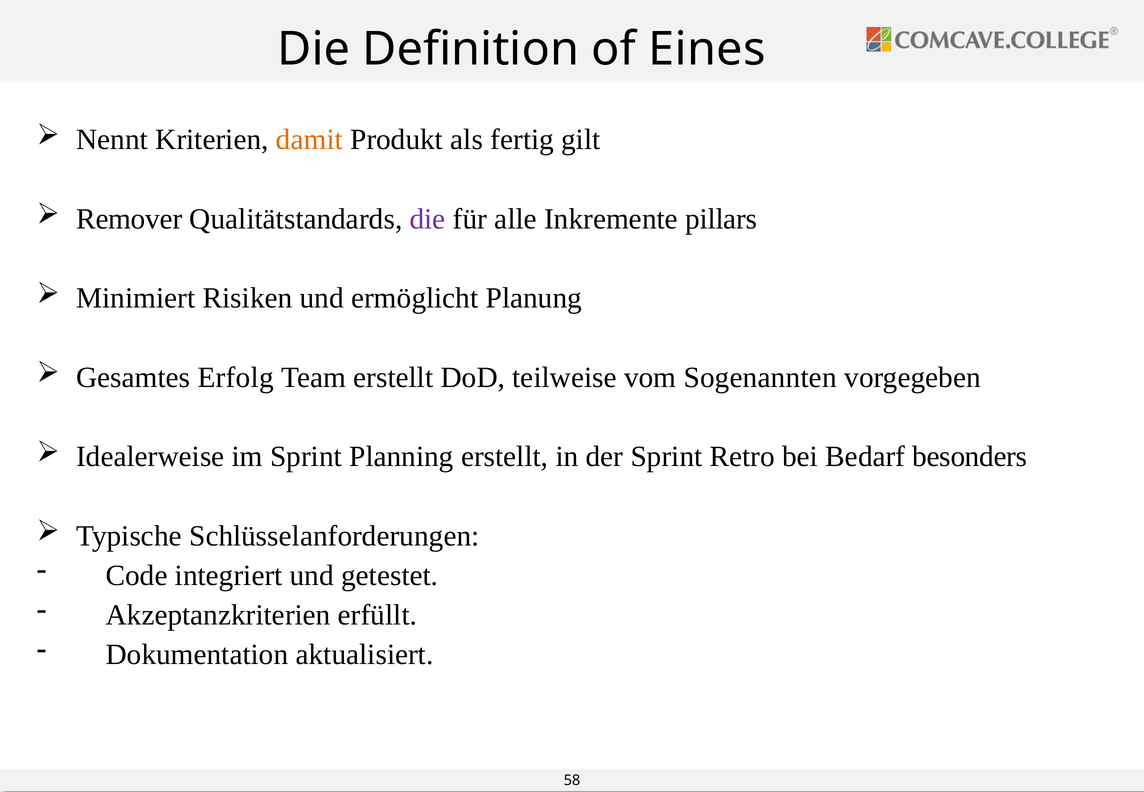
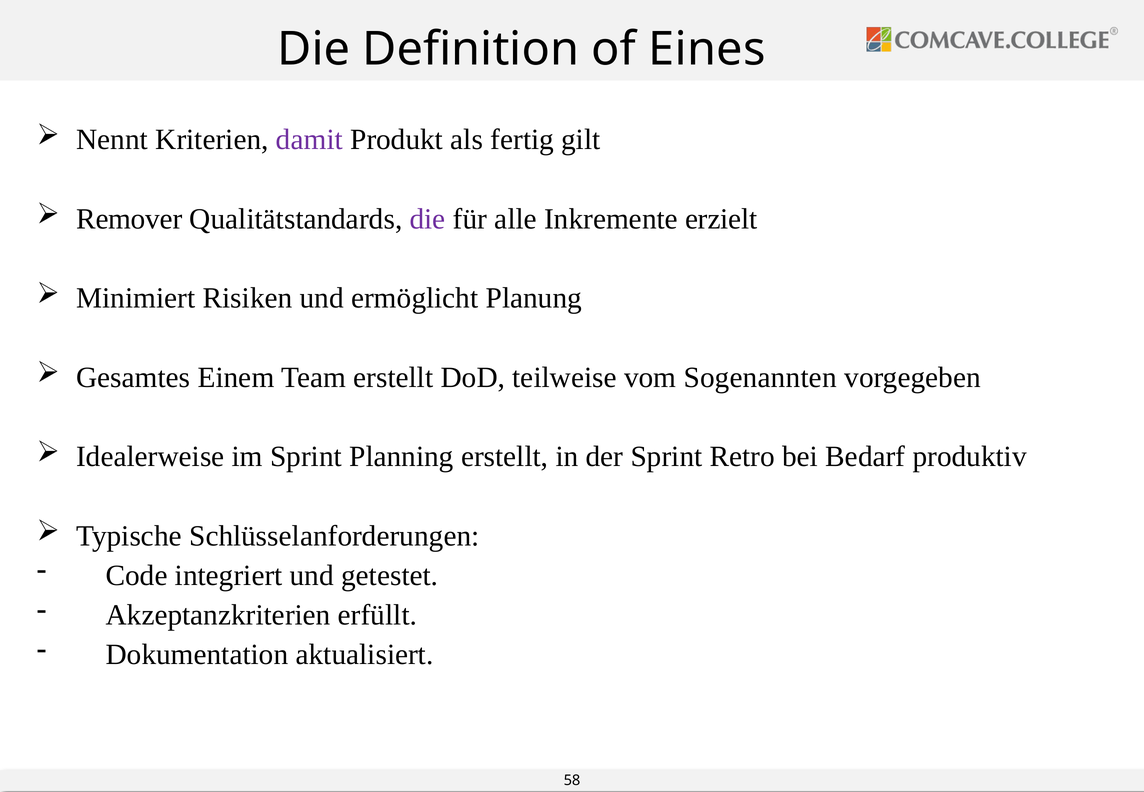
damit colour: orange -> purple (309, 140)
pillars: pillars -> erzielt (721, 219)
Erfolg: Erfolg -> Einem (236, 377)
besonders: besonders -> produktiv (970, 457)
